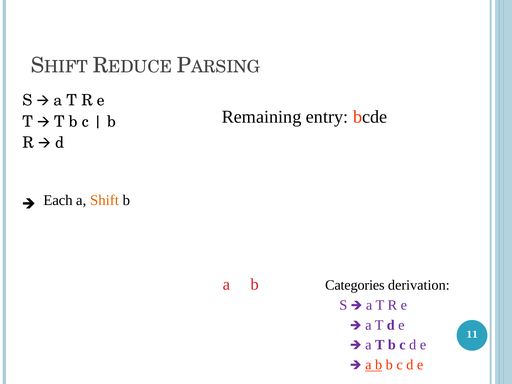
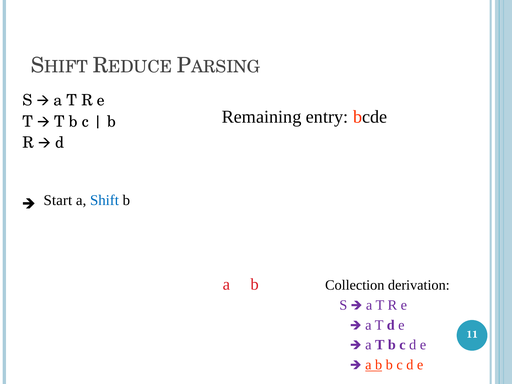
Each: Each -> Start (58, 200)
Shift colour: orange -> blue (104, 200)
Categories: Categories -> Collection (355, 285)
